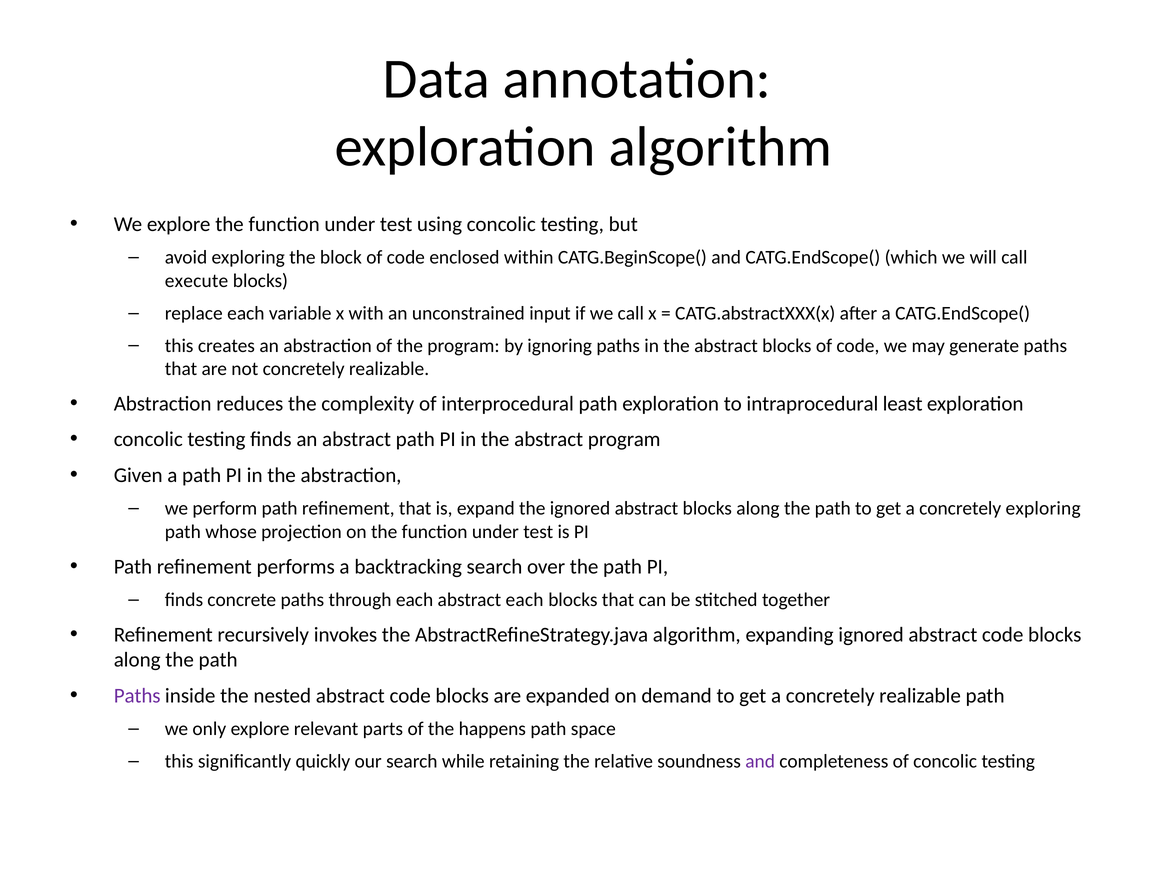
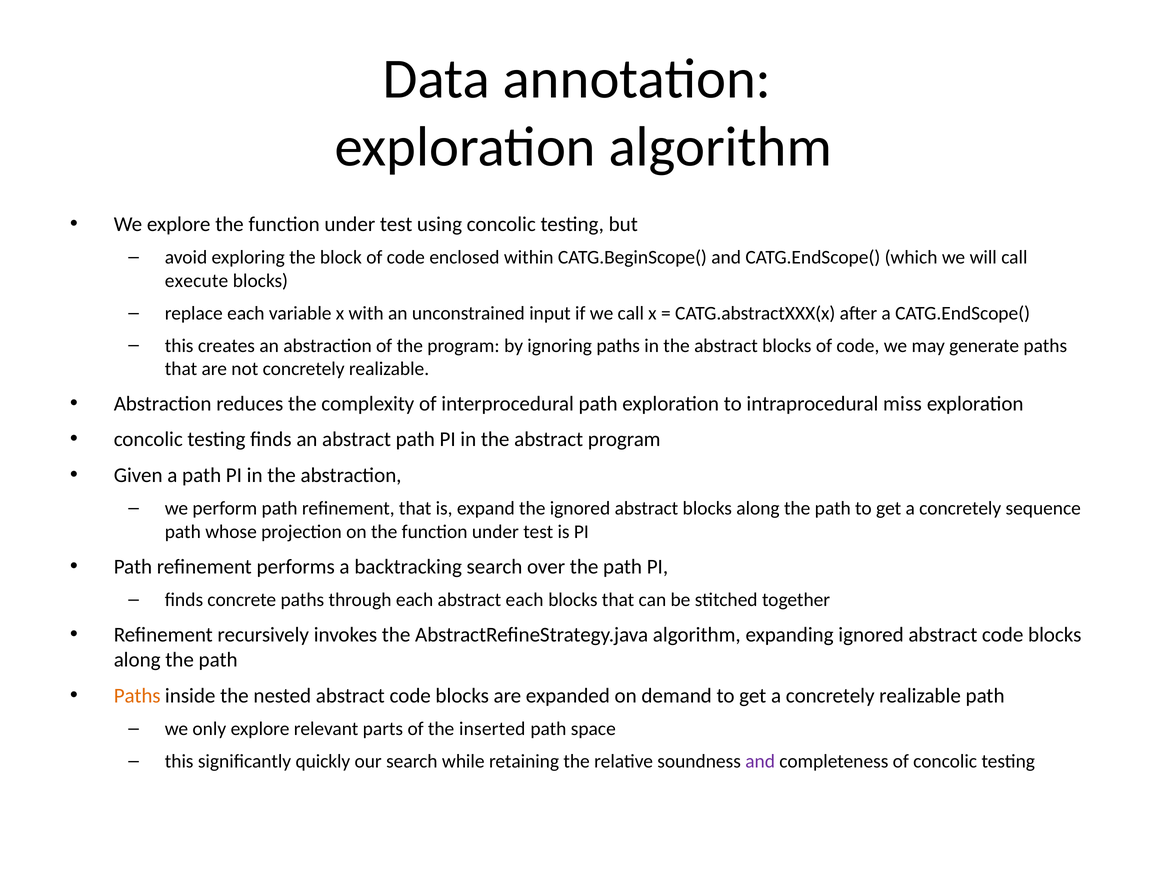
least: least -> miss (902, 404)
concretely exploring: exploring -> sequence (1043, 509)
Paths colour: purple -> orange (137, 696)
happens: happens -> inserted (492, 729)
